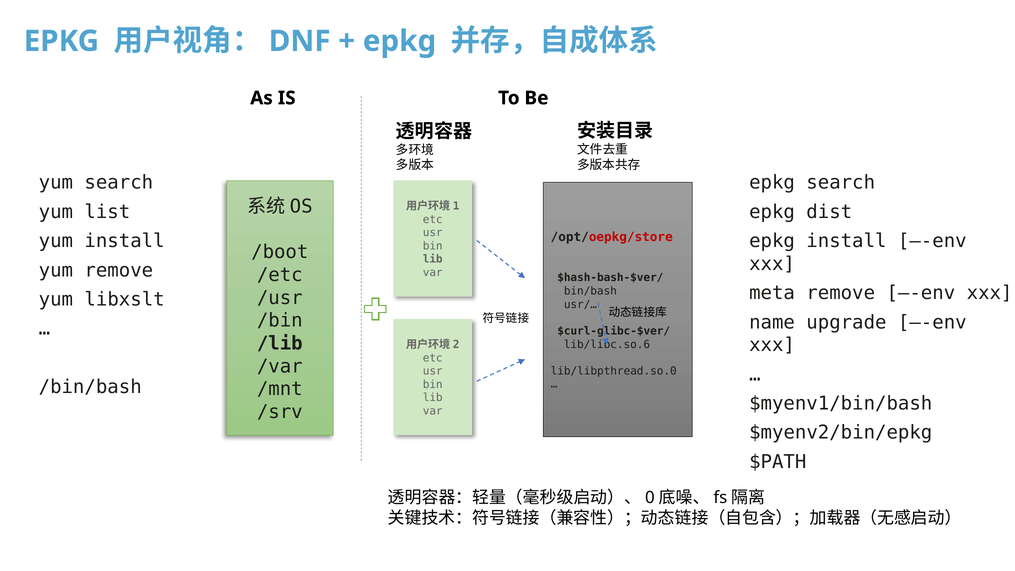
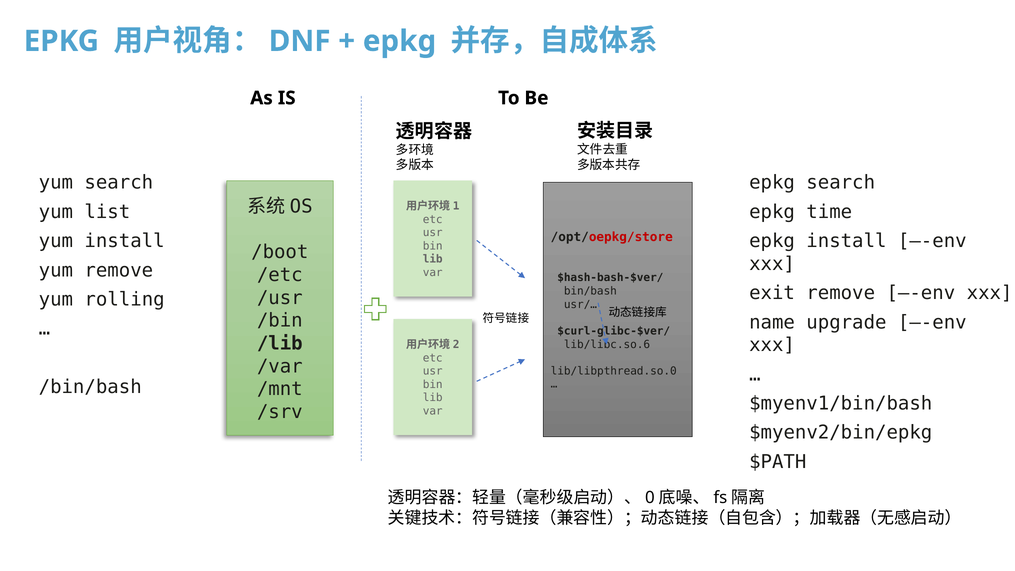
dist: dist -> time (829, 212)
meta: meta -> exit (772, 293)
libxslt: libxslt -> rolling (125, 299)
